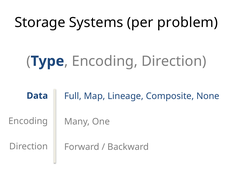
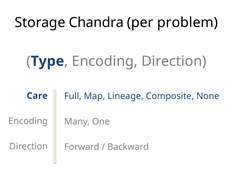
Systems: Systems -> Chandra (96, 23)
Data: Data -> Care (37, 96)
